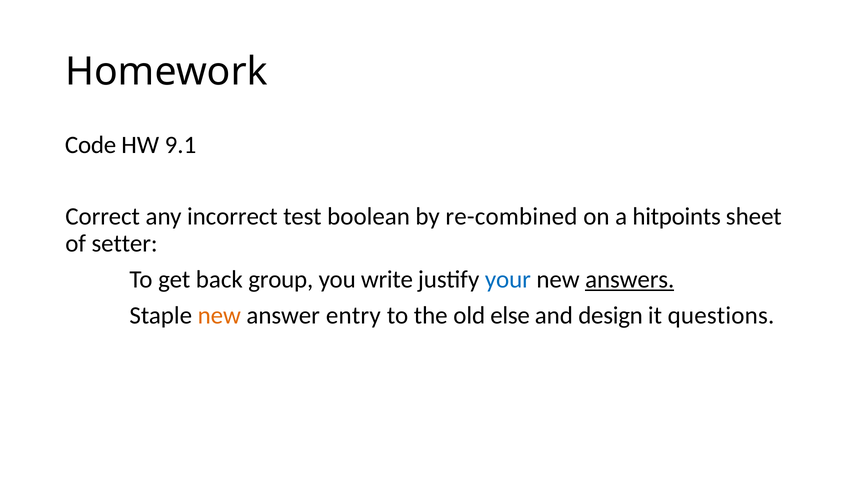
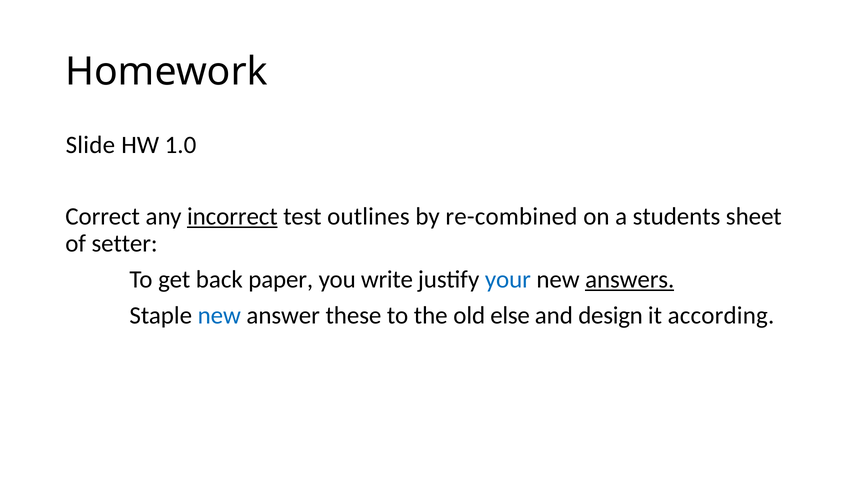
Code: Code -> Slide (90, 145)
9.1: 9.1 -> 1.0 (180, 145)
incorrect underline: none -> present (232, 217)
boolean: boolean -> outlines (368, 217)
hitpoints: hitpoints -> students (677, 217)
group: group -> paper (281, 279)
new colour: orange -> blue (219, 315)
entry: entry -> these (353, 315)
questions: questions -> according (721, 315)
